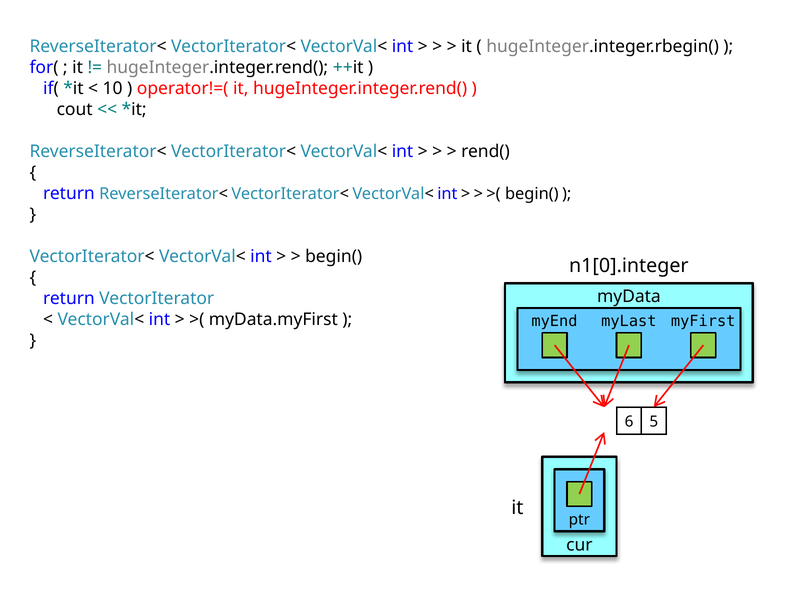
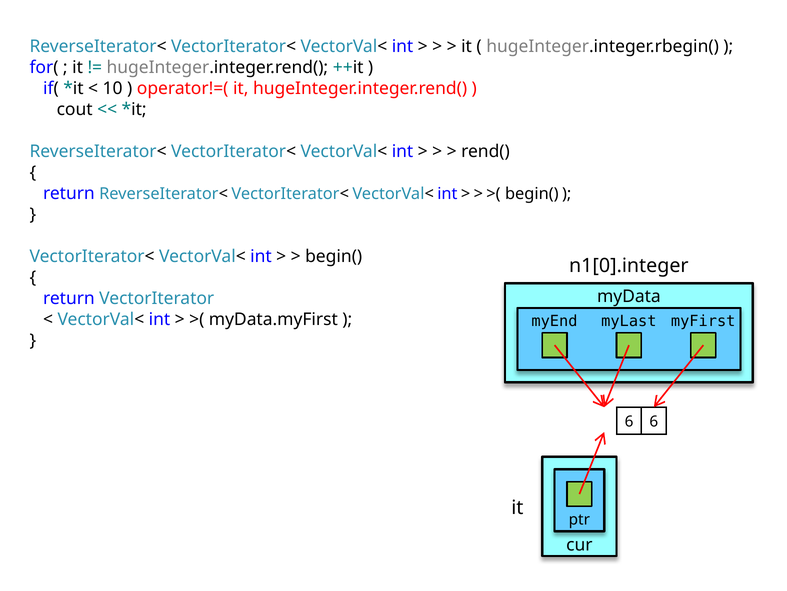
6 5: 5 -> 6 (654, 421)
